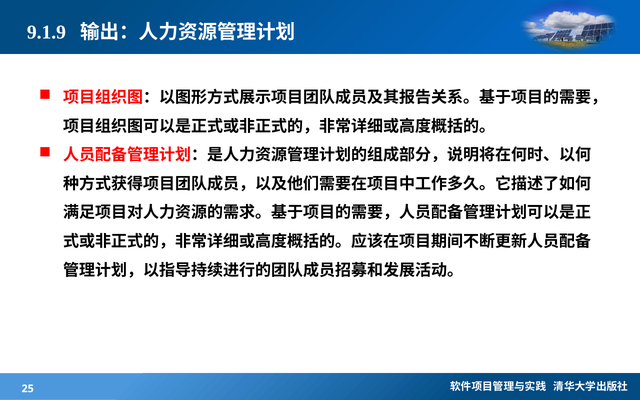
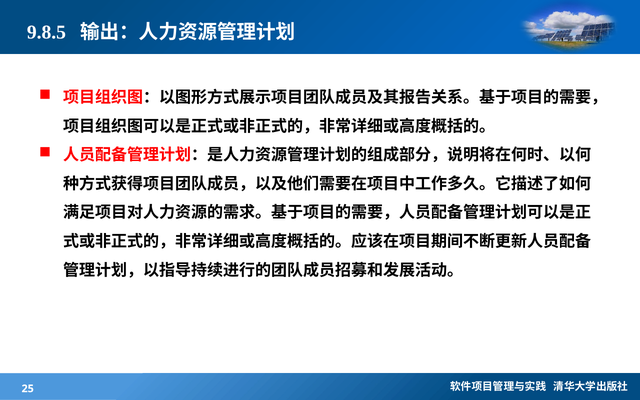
9.1.9: 9.1.9 -> 9.8.5 (46, 33)
